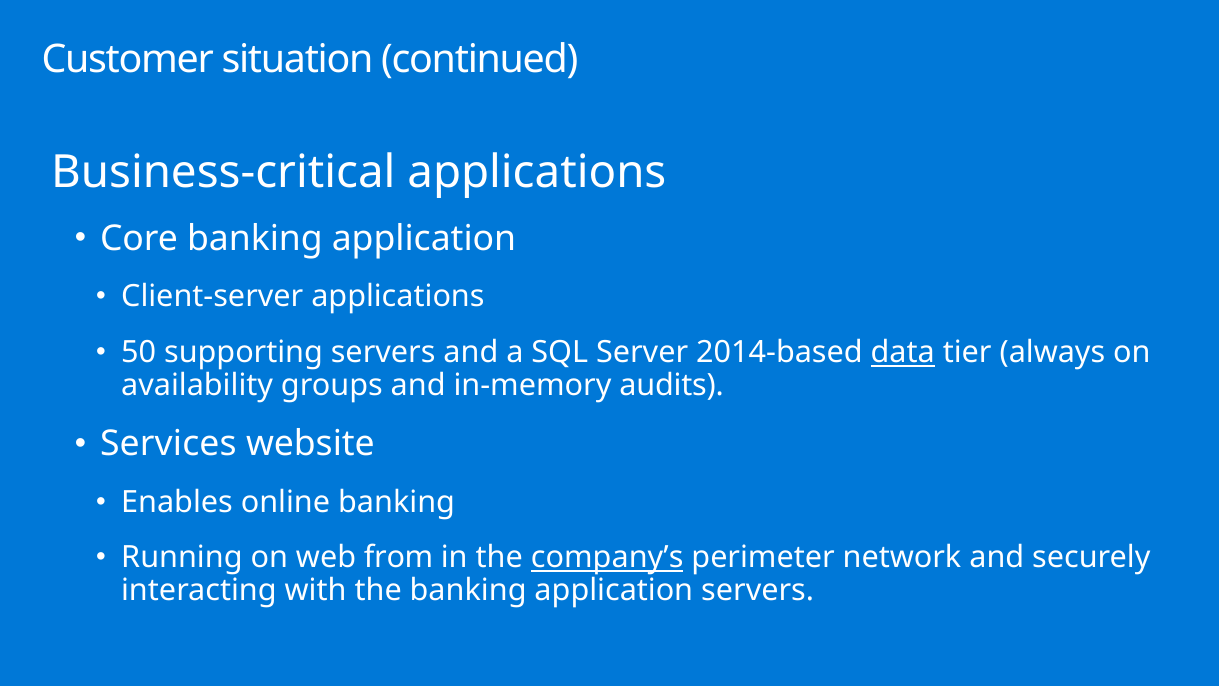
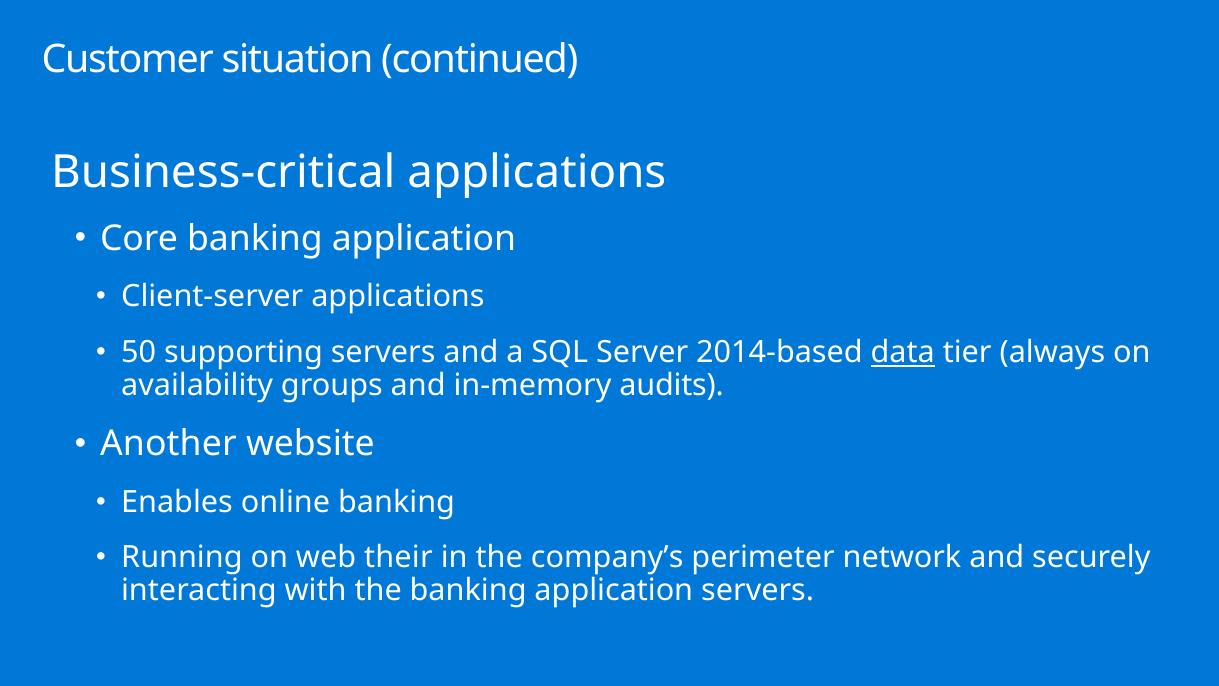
Services: Services -> Another (168, 444)
from: from -> their (398, 558)
company’s underline: present -> none (607, 558)
